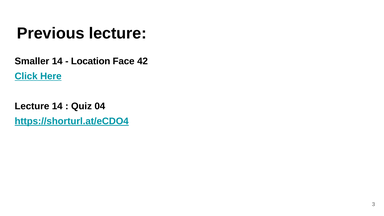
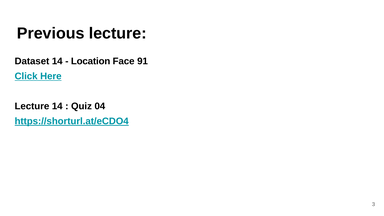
Smaller: Smaller -> Dataset (32, 61)
42: 42 -> 91 (143, 61)
